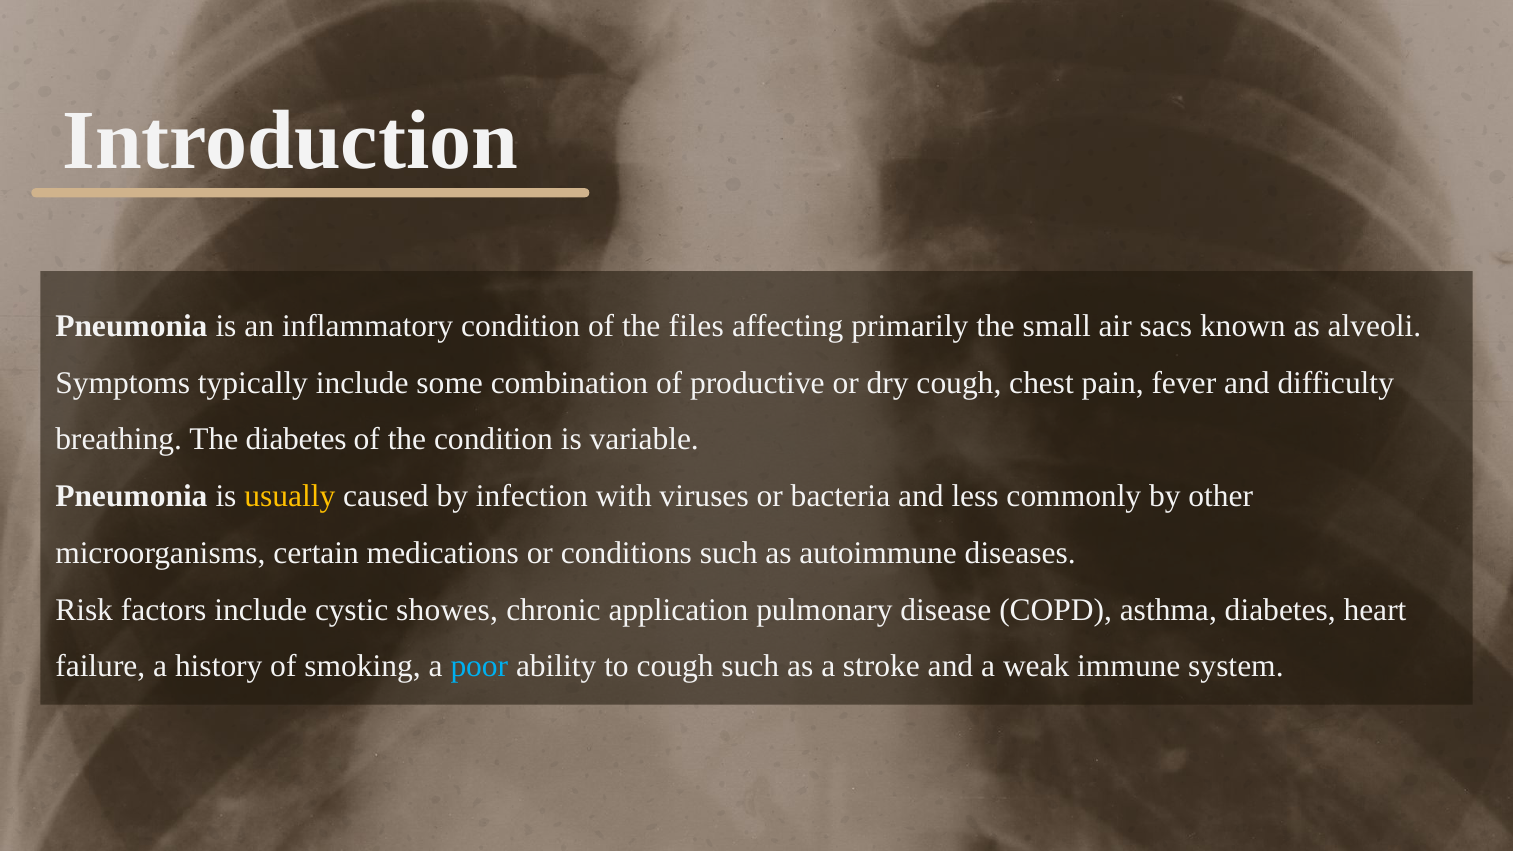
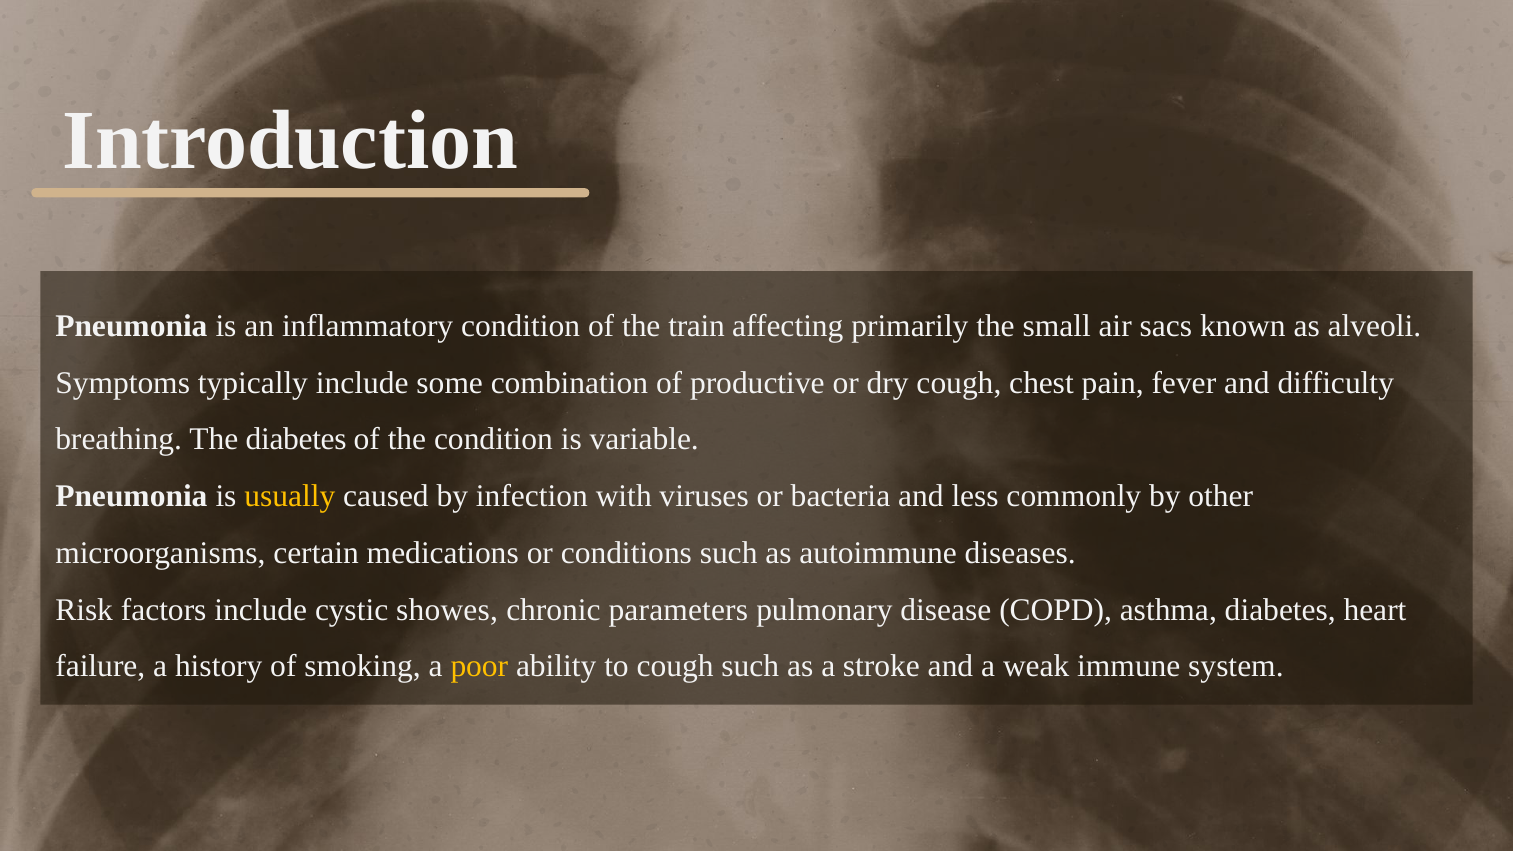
files: files -> train (697, 326)
application: application -> parameters (678, 610)
poor colour: light blue -> yellow (479, 666)
